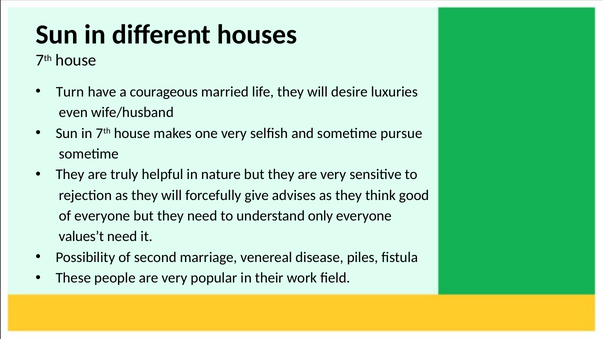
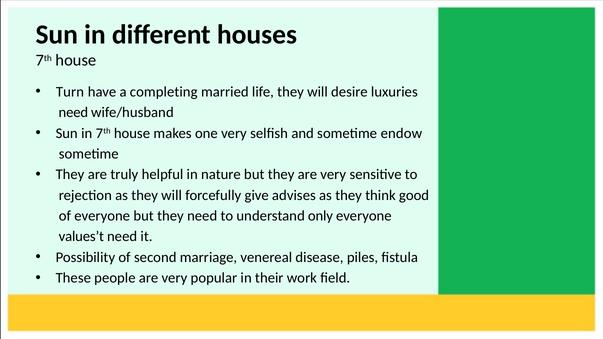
courageous: courageous -> completing (164, 92)
even: even -> need (73, 112)
pursue: pursue -> endow (401, 133)
